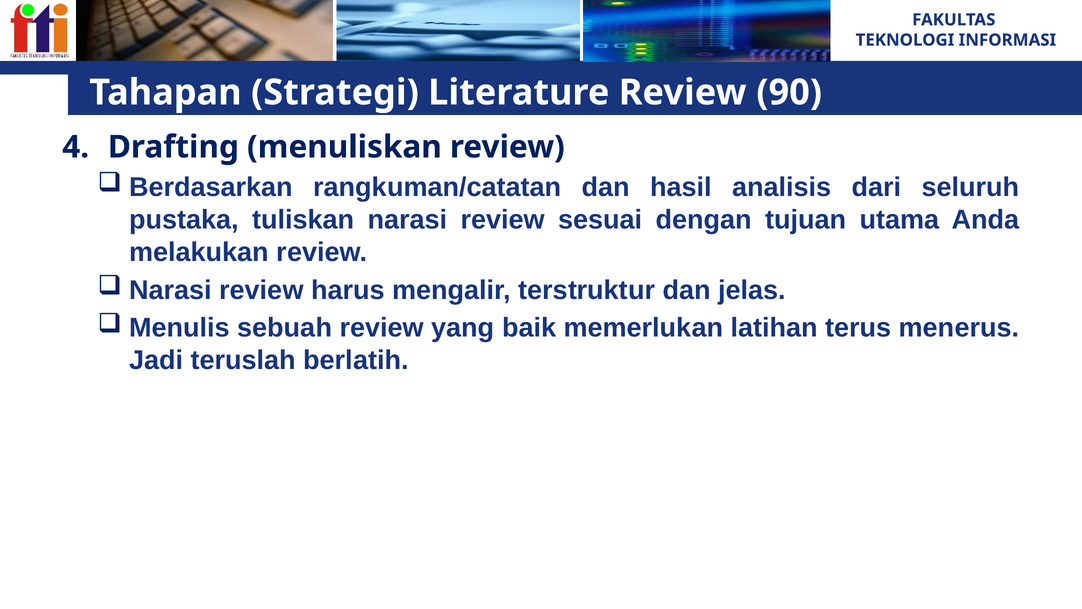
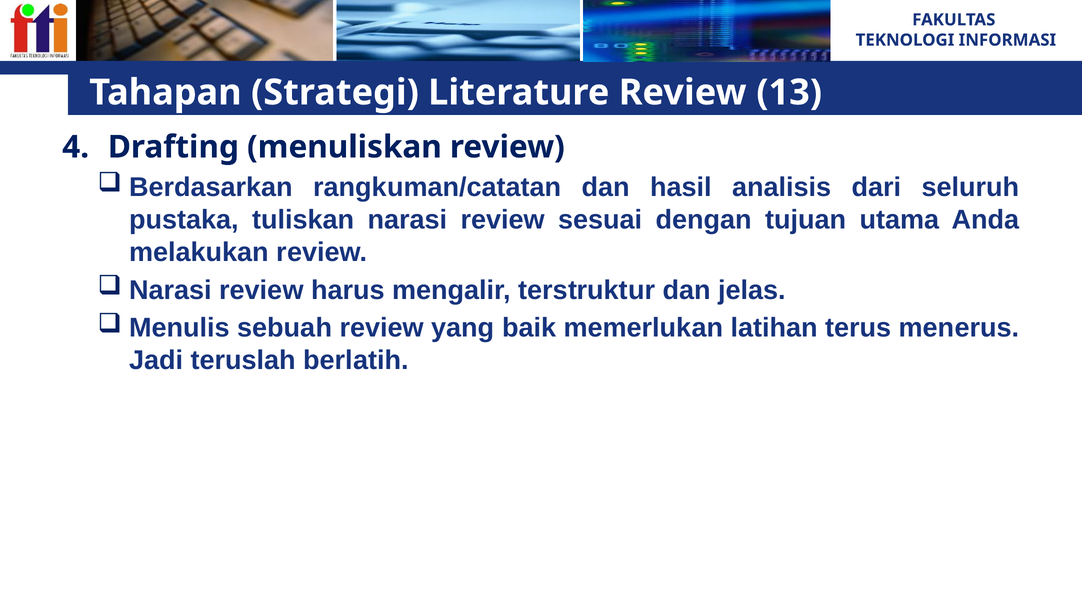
90: 90 -> 13 (789, 92)
